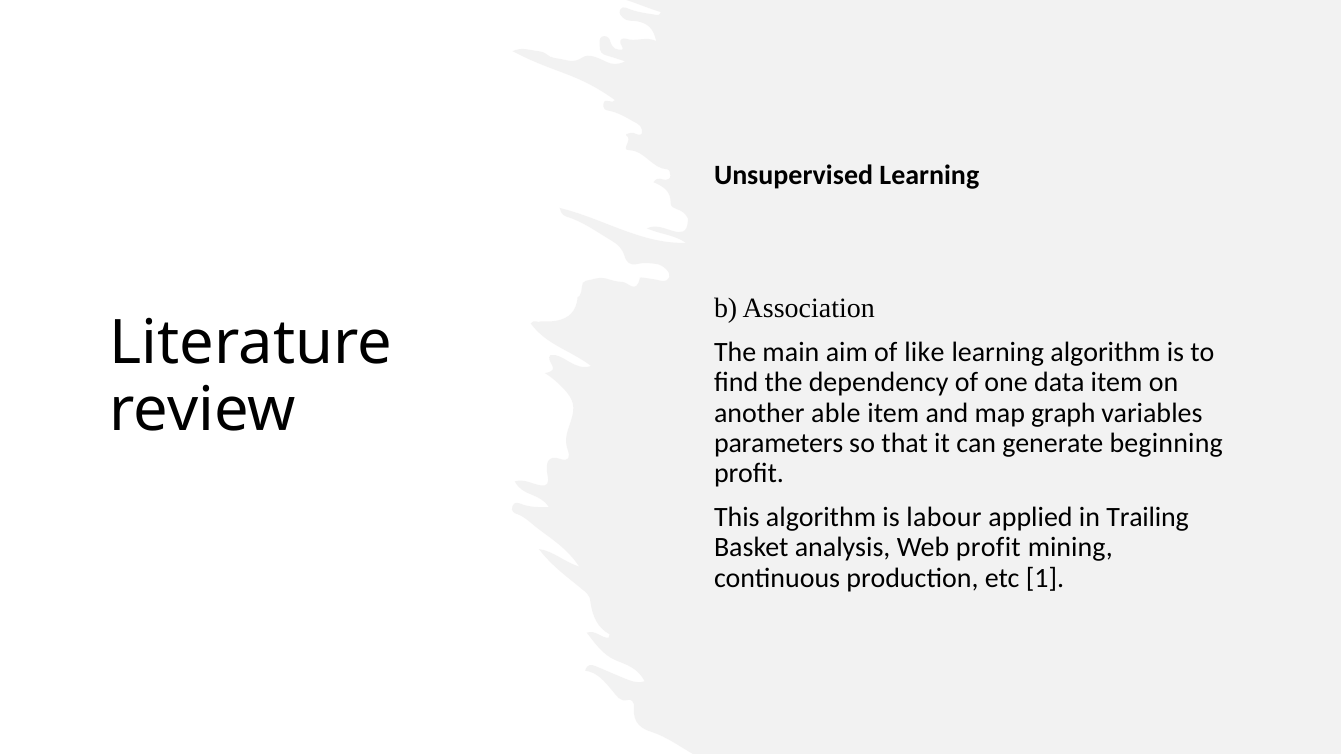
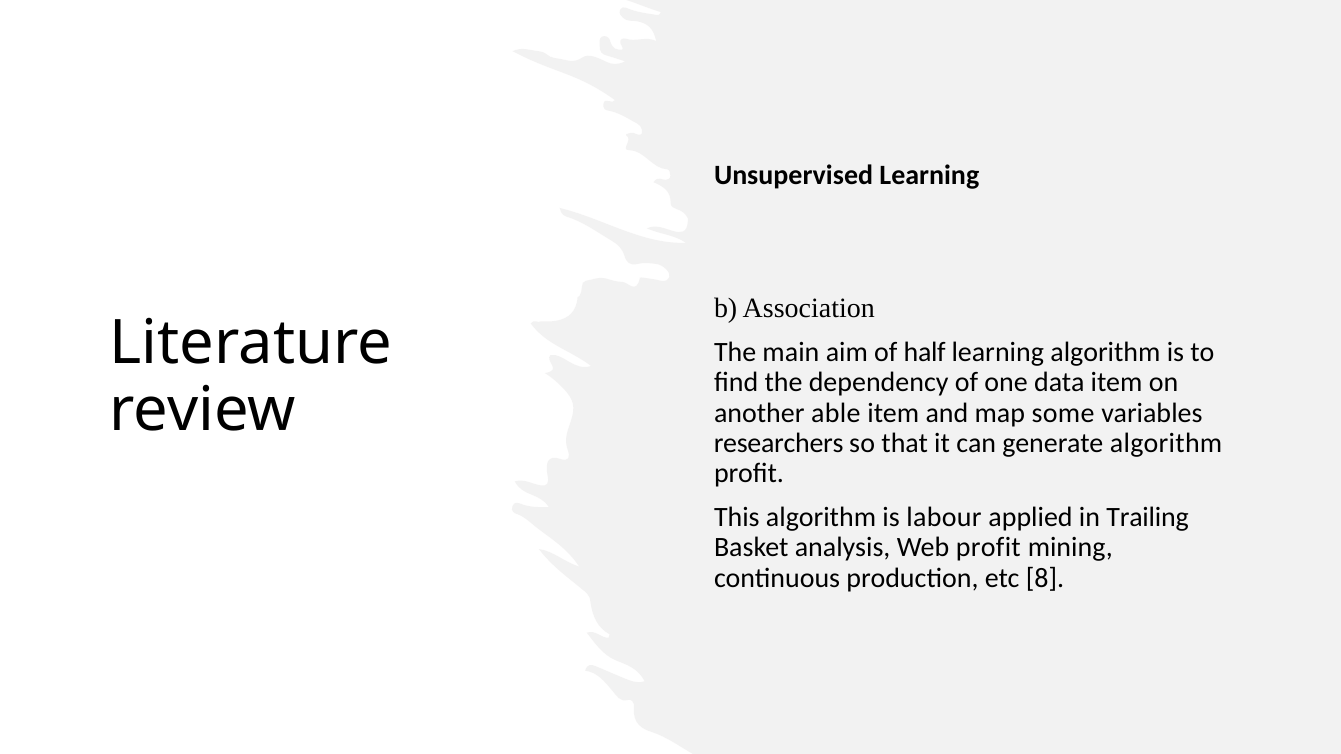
like: like -> half (925, 353)
graph: graph -> some (1063, 413)
parameters: parameters -> researchers (779, 443)
generate beginning: beginning -> algorithm (1166, 443)
1: 1 -> 8 (1045, 578)
